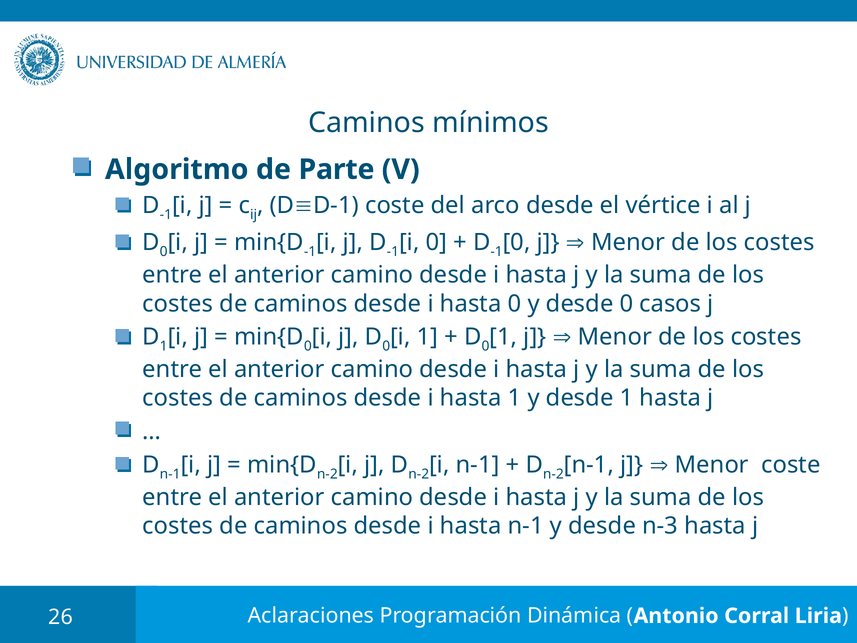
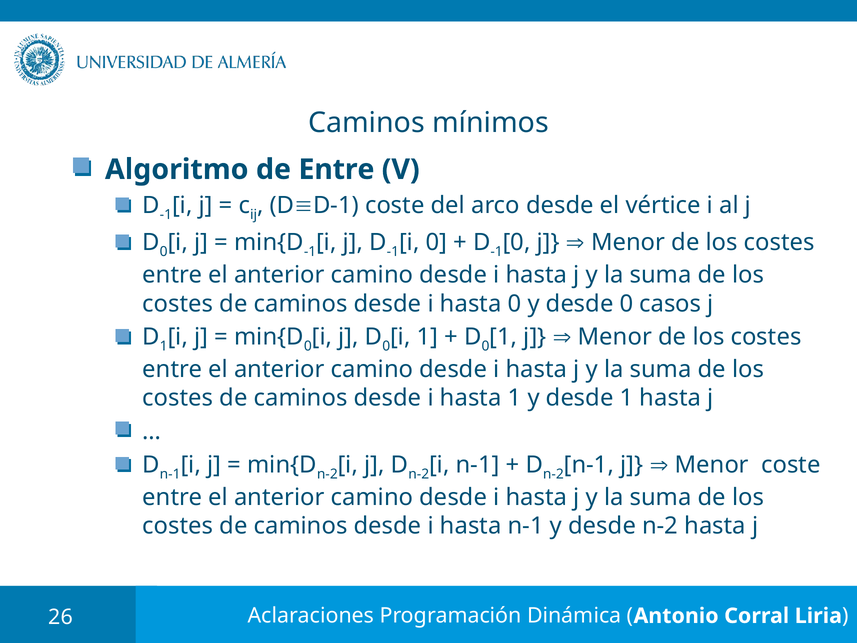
de Parte: Parte -> Entre (336, 169)
desde n-3: n-3 -> n-2 (660, 526)
